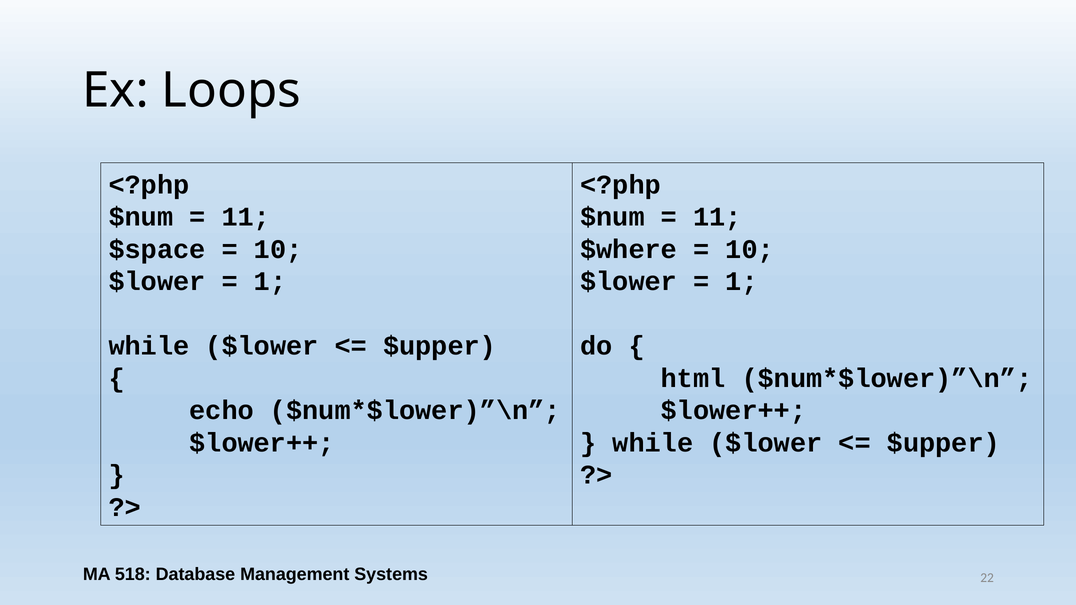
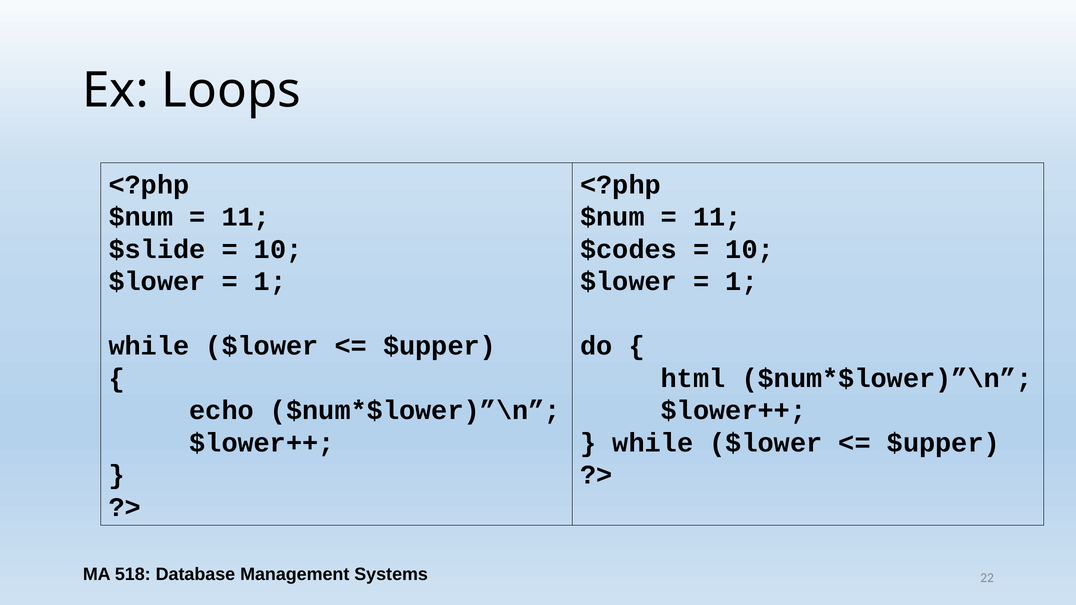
$space: $space -> $slide (157, 249)
$where: $where -> $codes (629, 249)
